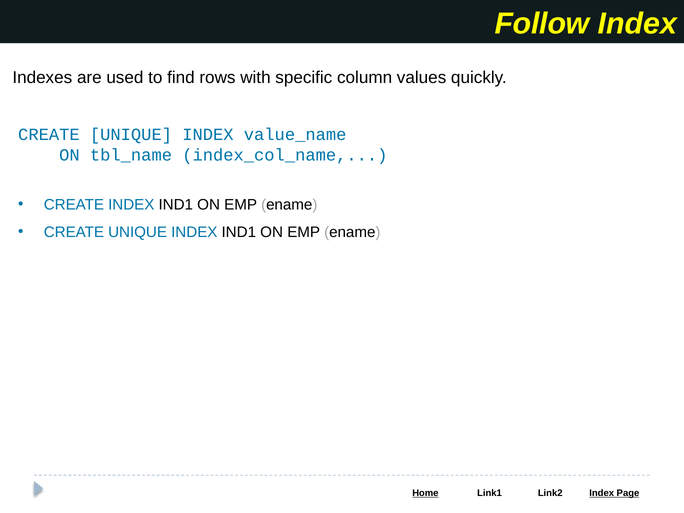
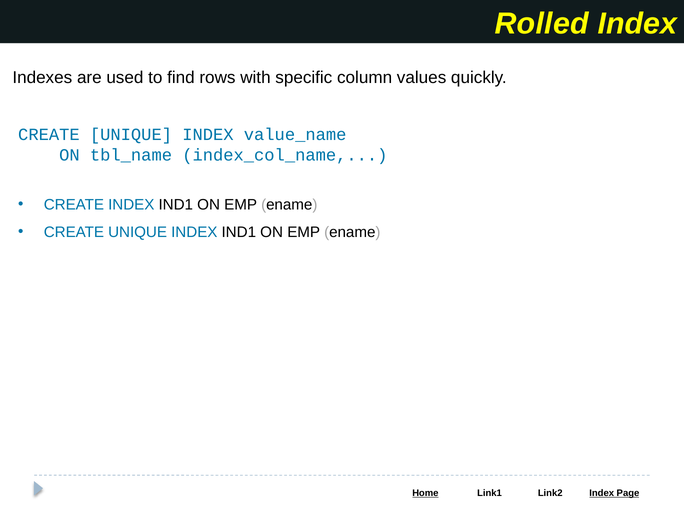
Follow: Follow -> Rolled (542, 24)
